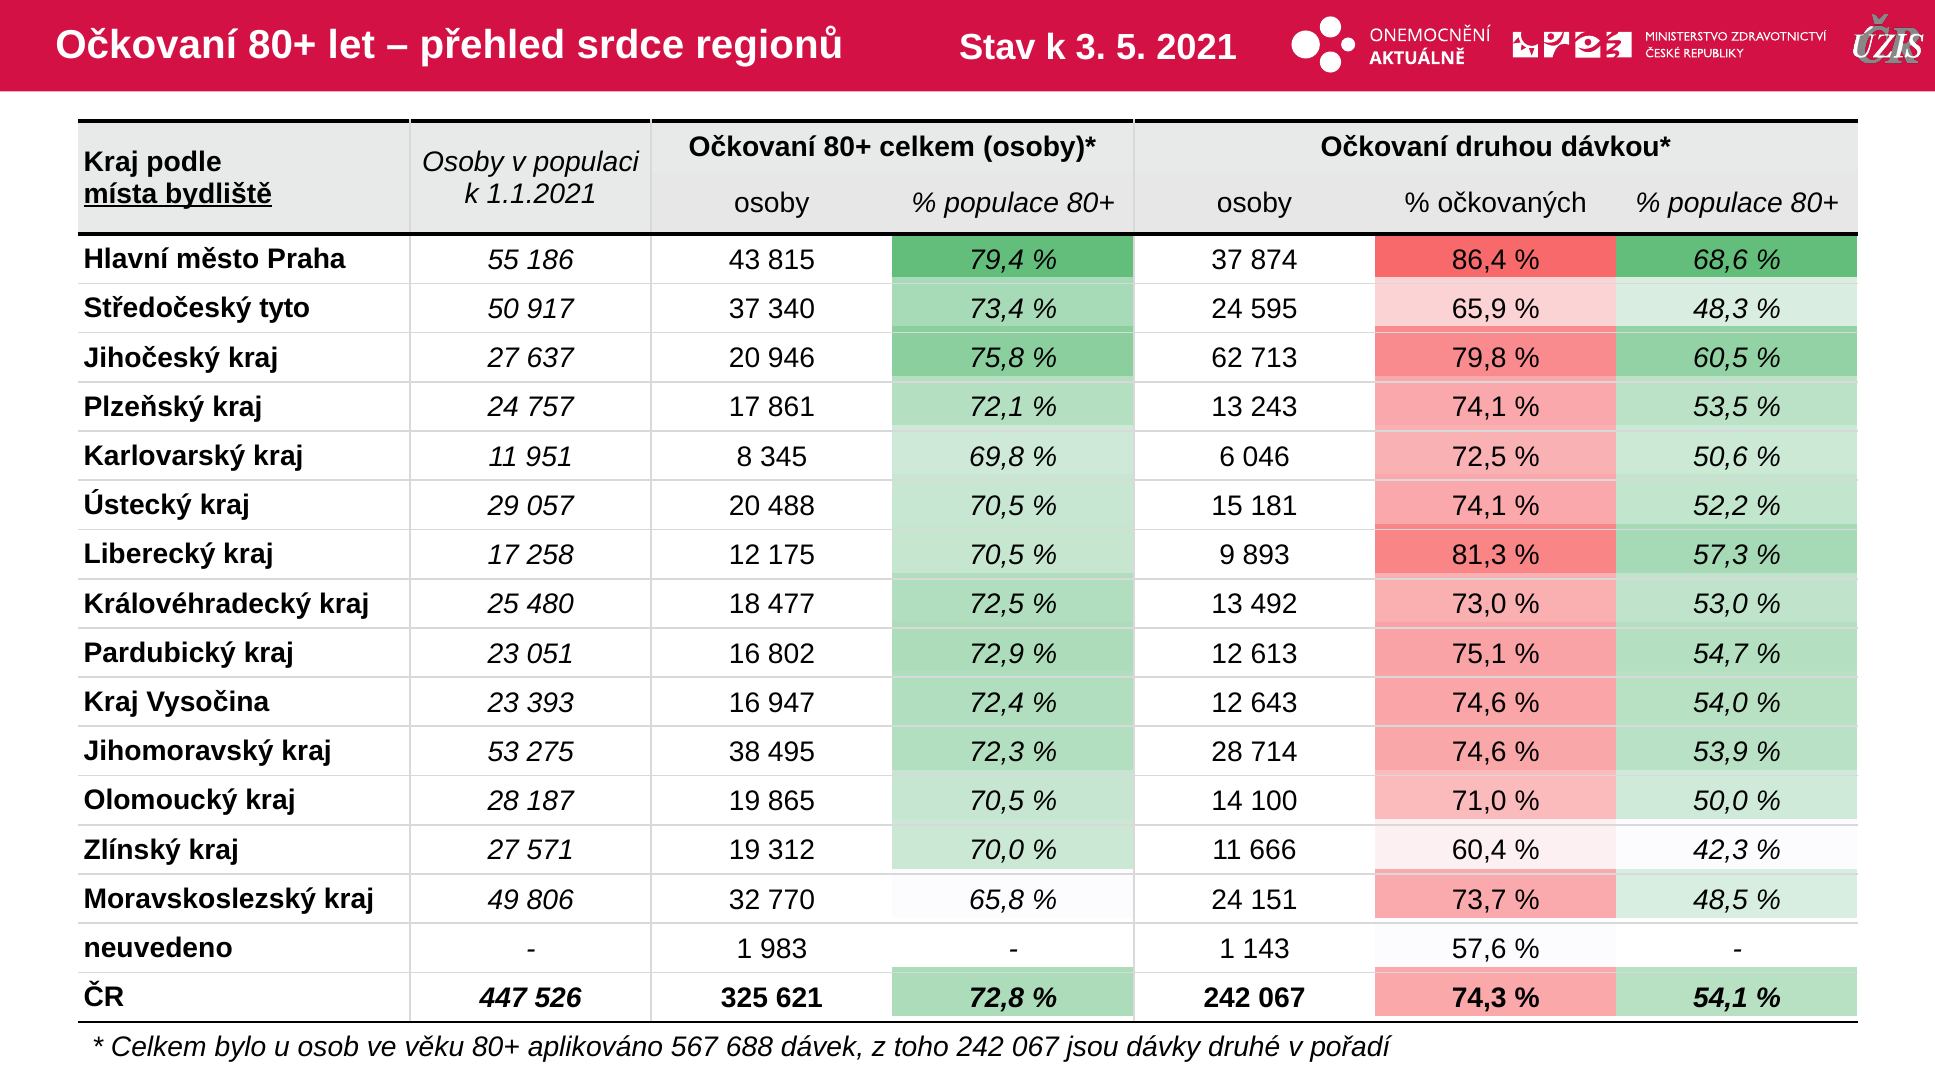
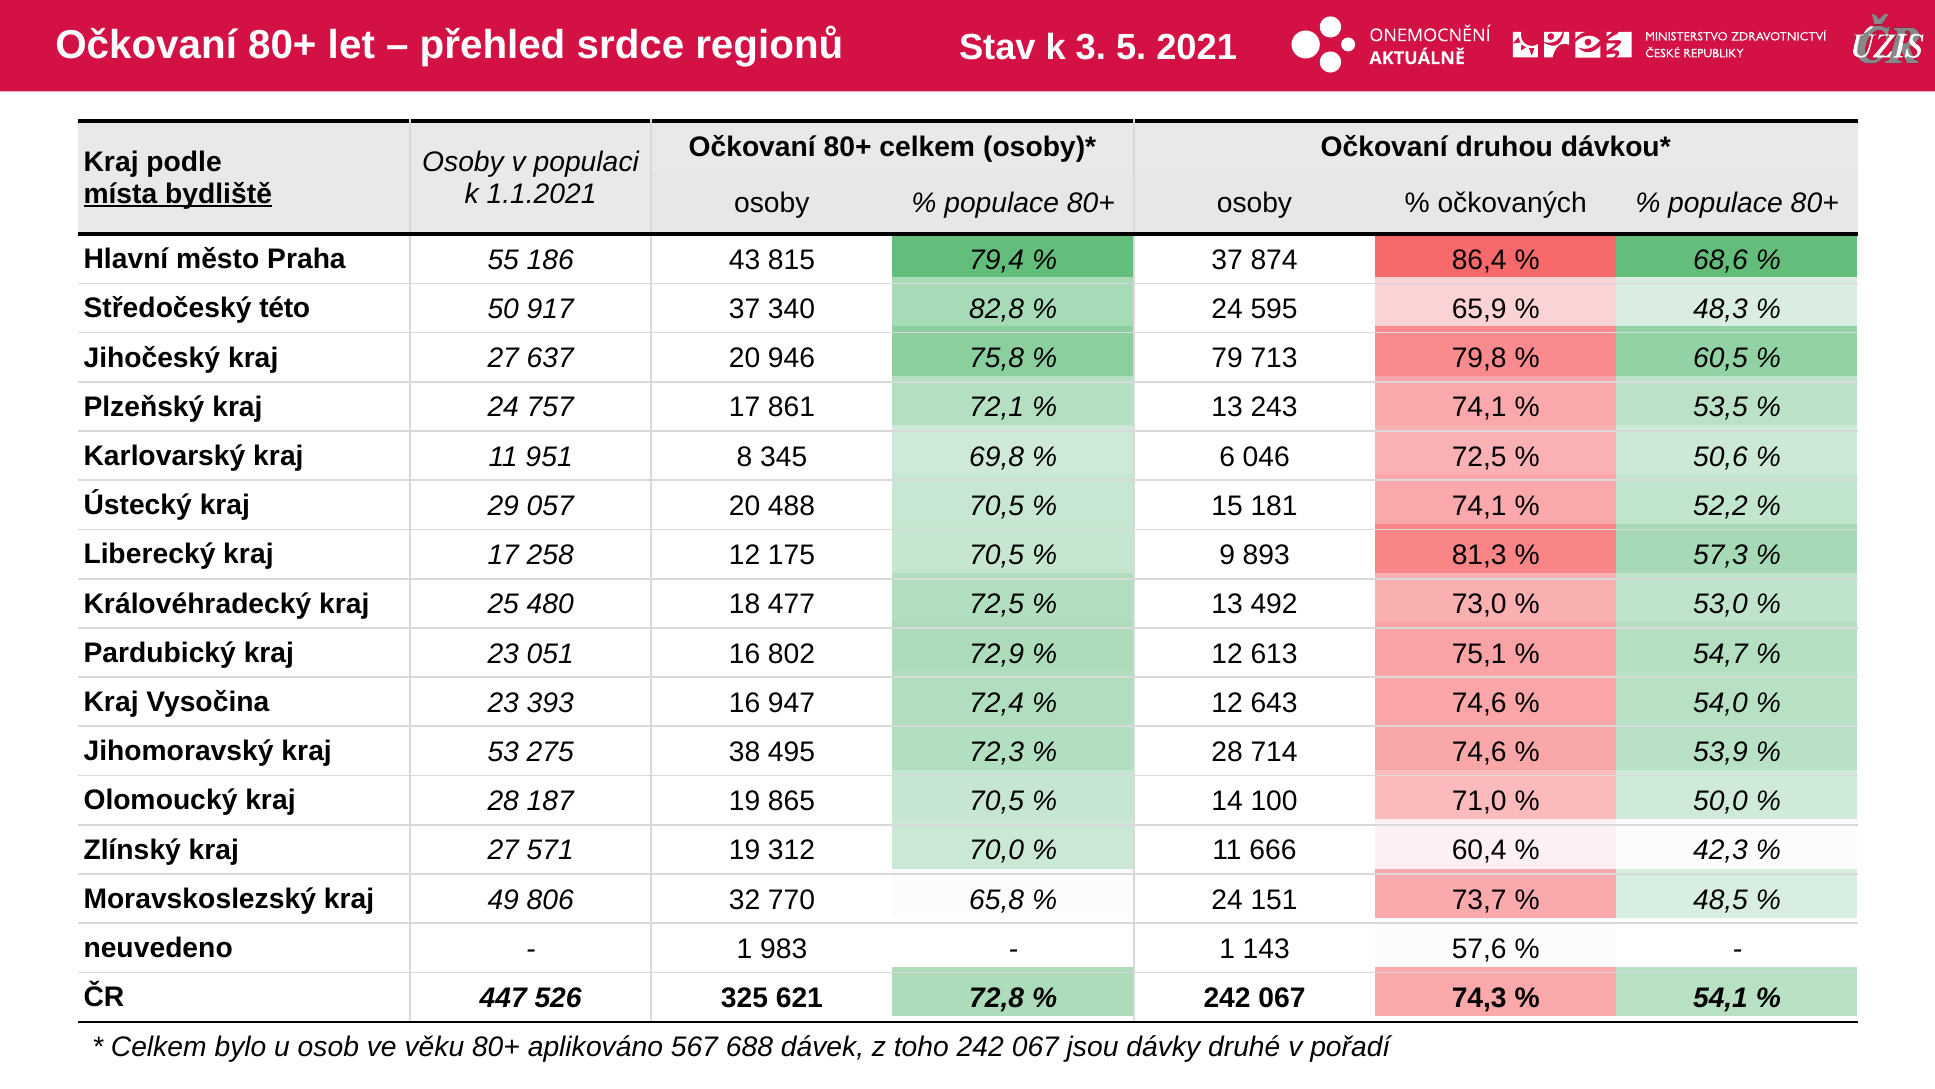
tyto: tyto -> této (285, 308)
73,4: 73,4 -> 82,8 (997, 309)
62: 62 -> 79 (1227, 358)
